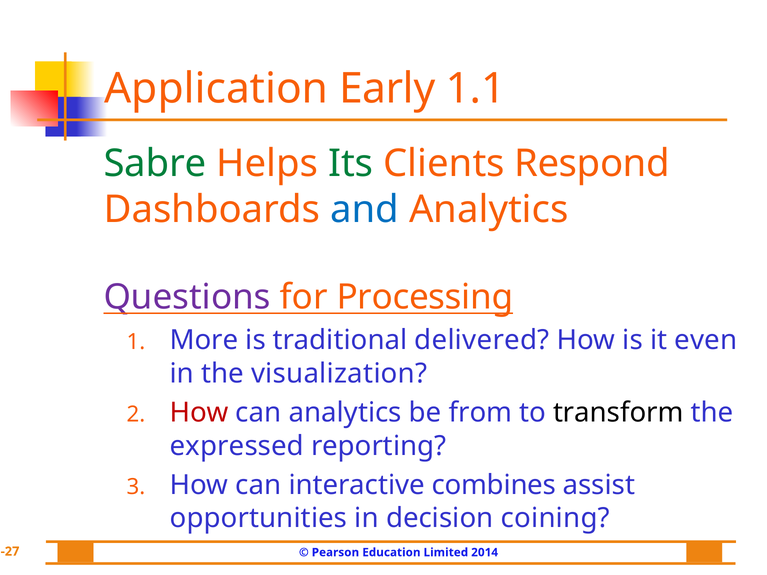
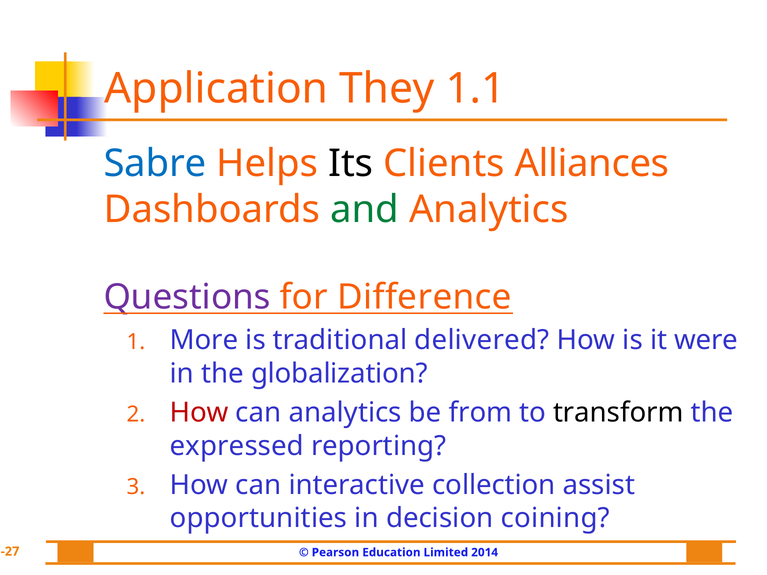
Early: Early -> They (387, 89)
Sabre colour: green -> blue (155, 164)
Its colour: green -> black (351, 164)
Respond: Respond -> Alliances (592, 164)
and colour: blue -> green (365, 210)
Processing: Processing -> Difference (424, 297)
even: even -> were (706, 340)
visualization: visualization -> globalization (339, 374)
combines: combines -> collection (494, 485)
